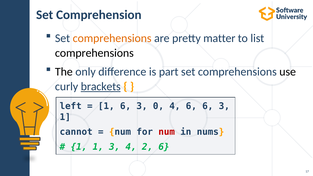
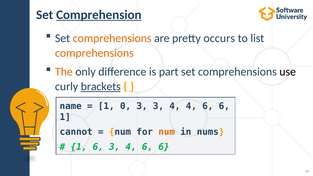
Comprehension underline: none -> present (99, 15)
matter: matter -> occurs (219, 38)
comprehensions colour: black -> orange (94, 53)
The colour: black -> orange (64, 72)
left: left -> name (71, 106)
1 6: 6 -> 0 (125, 106)
3 0: 0 -> 3 (158, 106)
4 6: 6 -> 4 (191, 106)
3: 3 -> 6 (224, 106)
num colour: red -> orange (167, 132)
1 1: 1 -> 6 (98, 147)
3 4 2: 2 -> 6 (147, 147)
